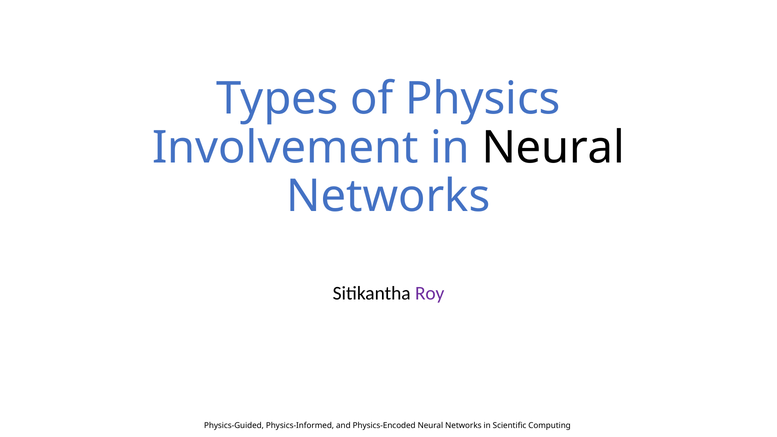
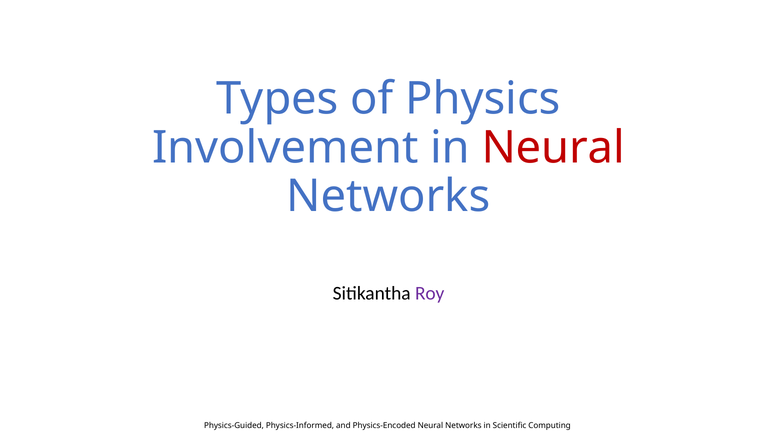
Neural colour: black -> red (553, 148)
